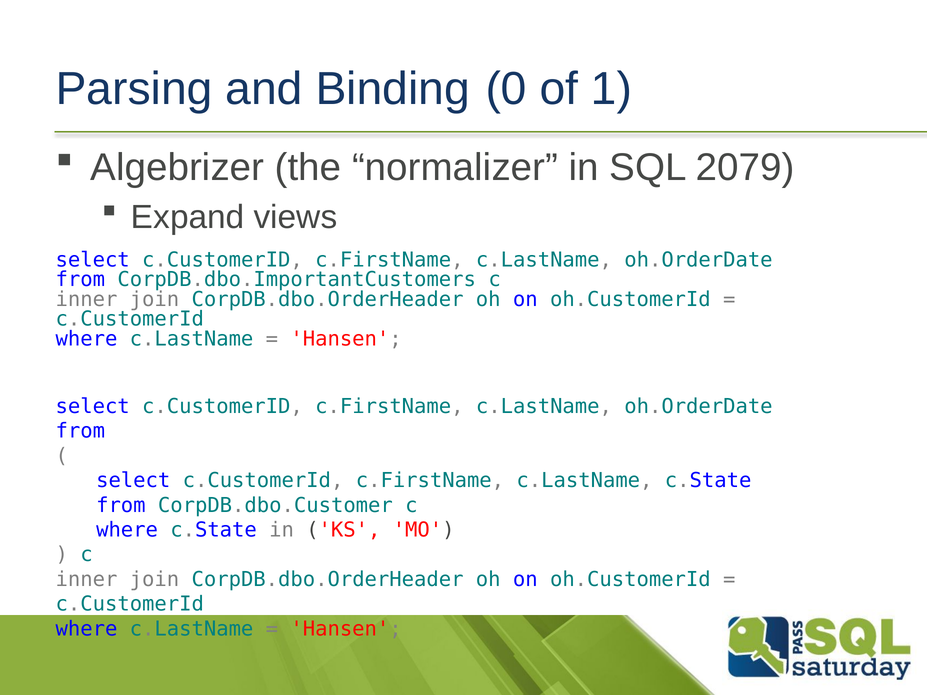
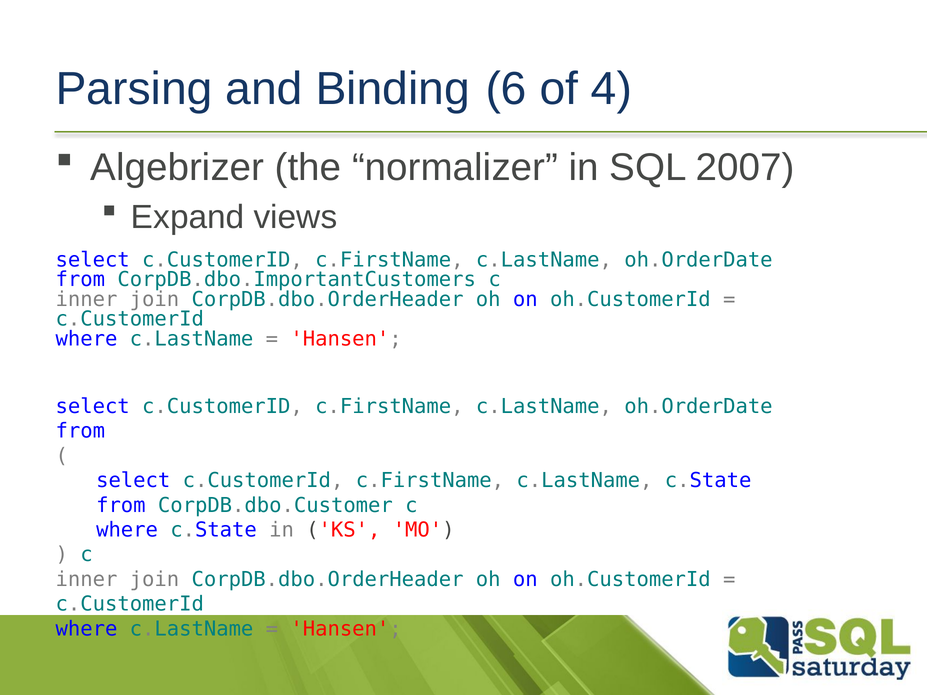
0: 0 -> 6 (506, 89)
1: 1 -> 4 (612, 89)
2079: 2079 -> 2007 (745, 167)
